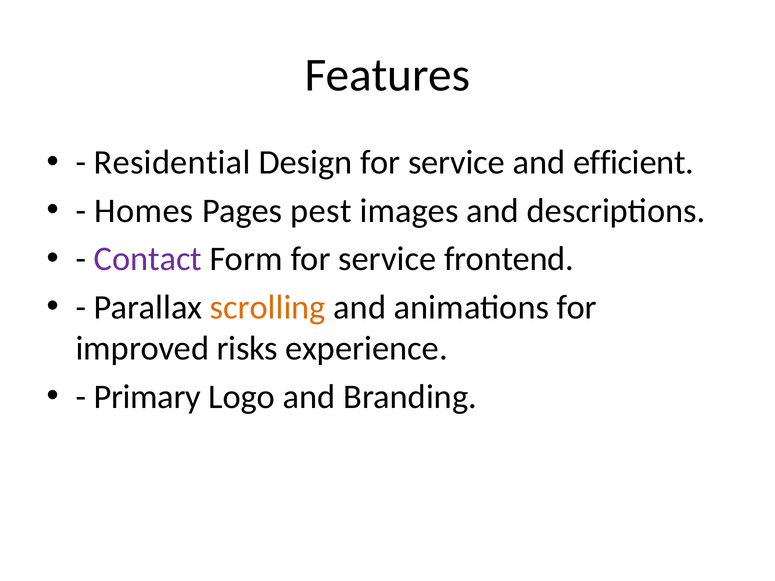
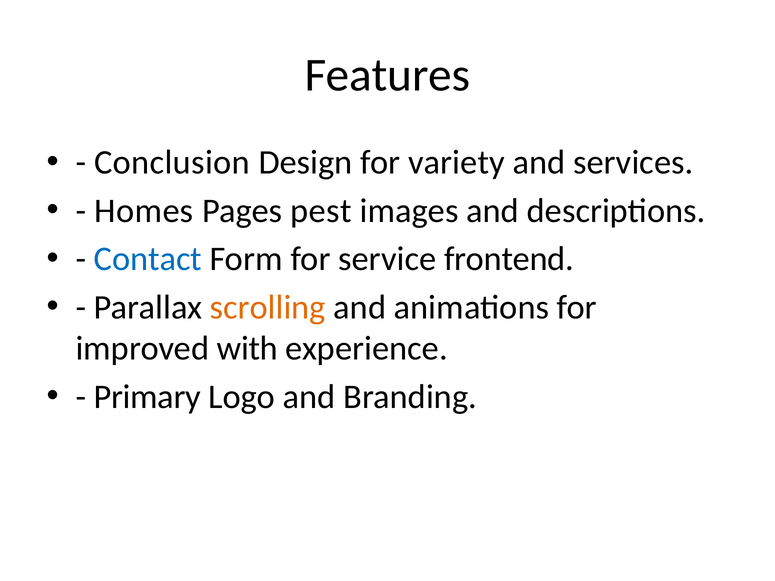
Residential: Residential -> Conclusion (172, 163)
Design for service: service -> variety (456, 163)
efficient: efficient -> services (633, 163)
Contact colour: purple -> blue (148, 259)
risks: risks -> with (247, 349)
